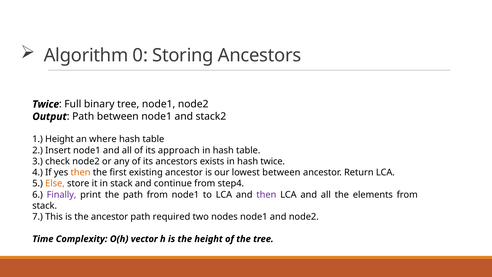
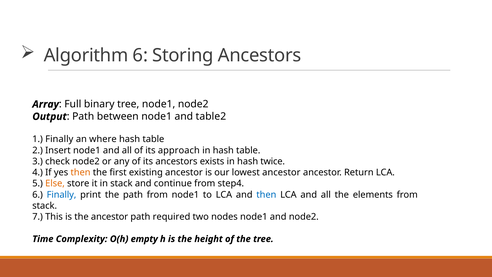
Algorithm 0: 0 -> 6 (140, 55)
Twice: Twice -> Array (46, 104)
stack2: stack2 -> table2 (211, 116)
1 Height: Height -> Finally (59, 139)
lowest between: between -> ancestor (281, 172)
Finally colour: purple -> blue (62, 194)
then colour: purple -> blue (266, 194)
vector: vector -> empty (144, 239)
